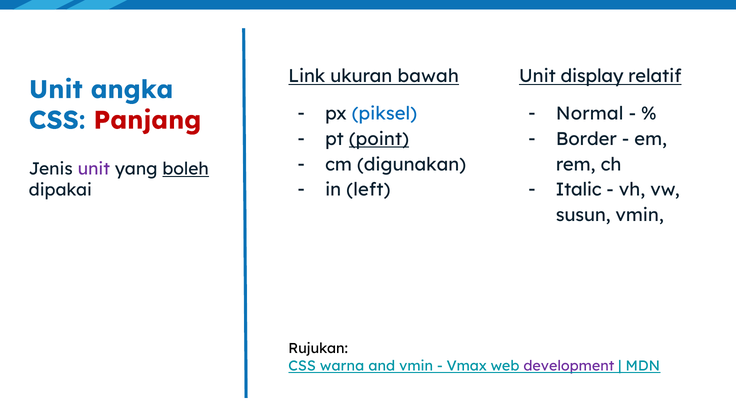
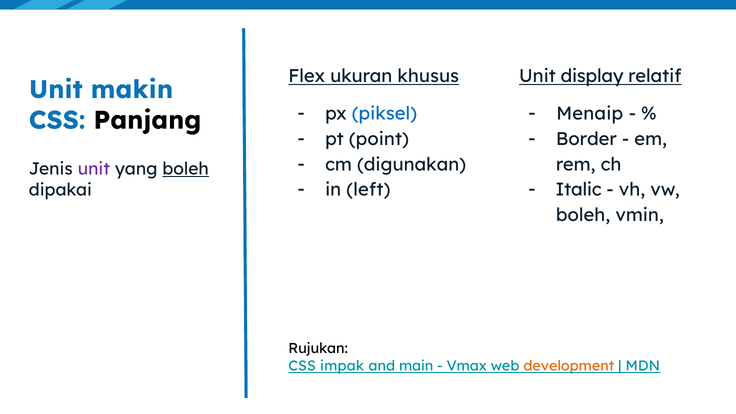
Link: Link -> Flex (307, 76)
bawah: bawah -> khusus (428, 76)
angka: angka -> makin (132, 90)
Normal: Normal -> Menaip (590, 114)
Panjang colour: red -> black (147, 120)
point underline: present -> none (379, 139)
susun: susun -> boleh (583, 215)
warna: warna -> impak (342, 366)
and vmin: vmin -> main (416, 366)
development colour: purple -> orange (569, 366)
